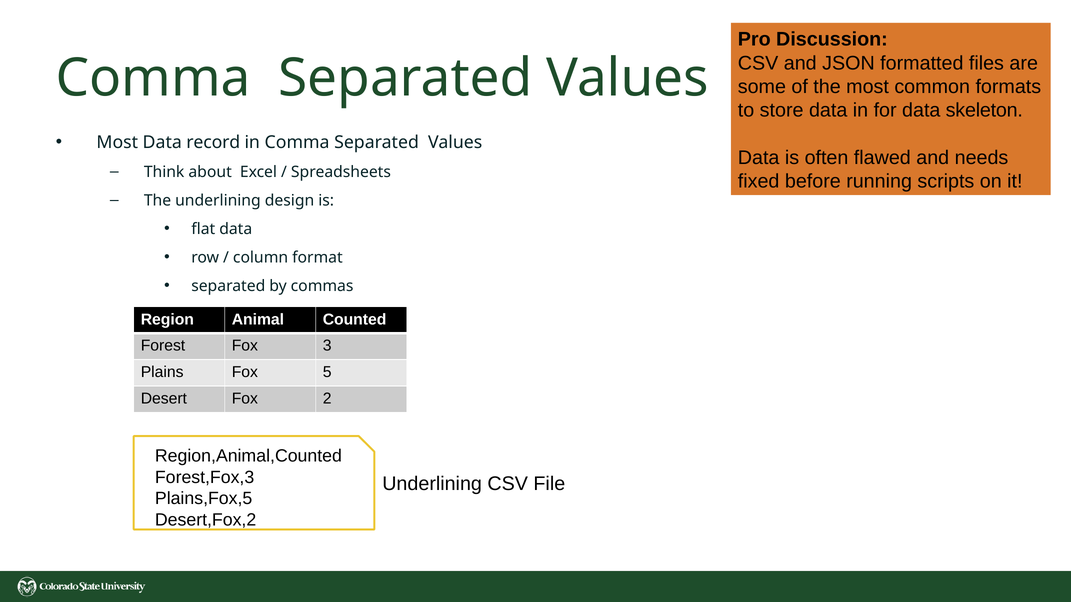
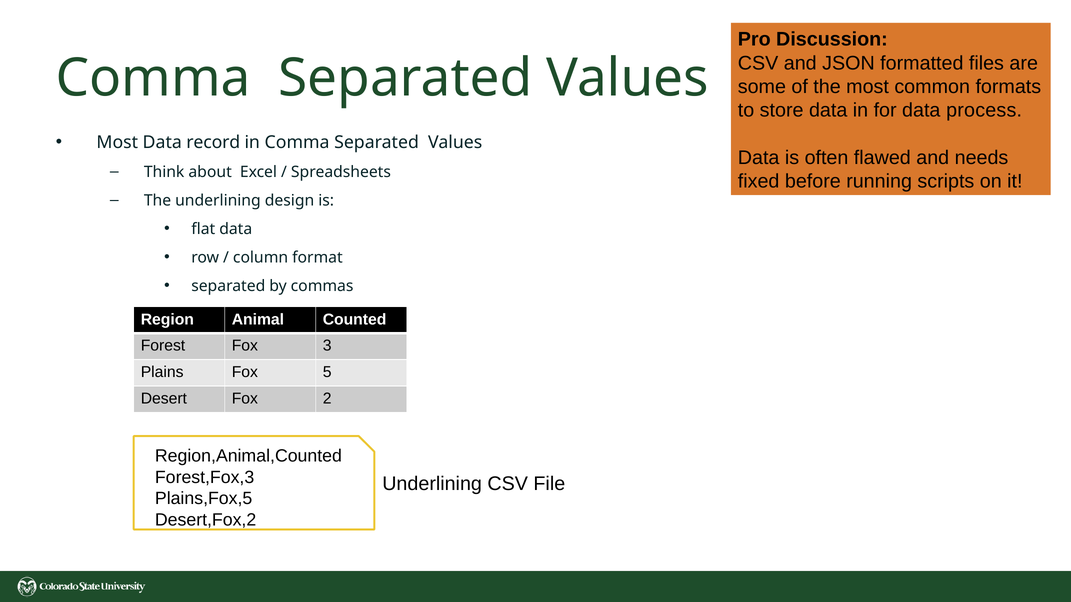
skeleton: skeleton -> process (984, 110)
